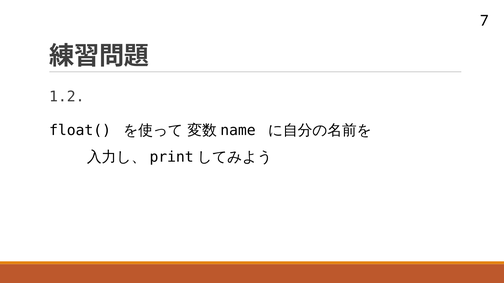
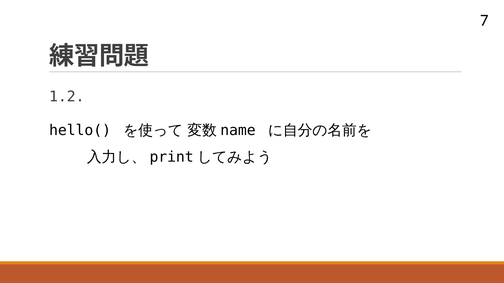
float(: float( -> hello( (80, 131)
